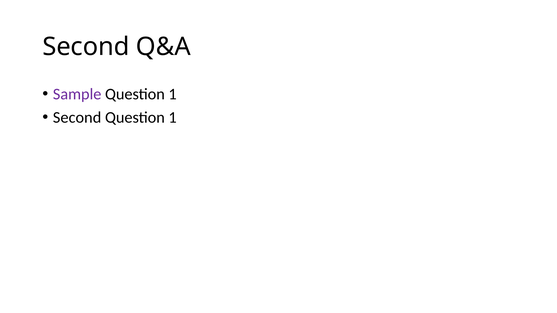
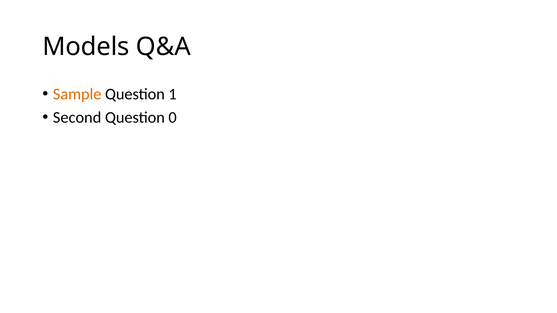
Second: Second -> Models (86, 47)
Sample colour: purple -> orange (77, 94)
1: 1 -> 0 (173, 118)
